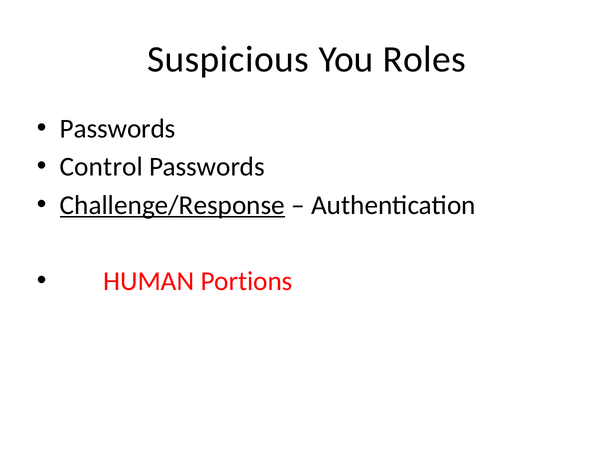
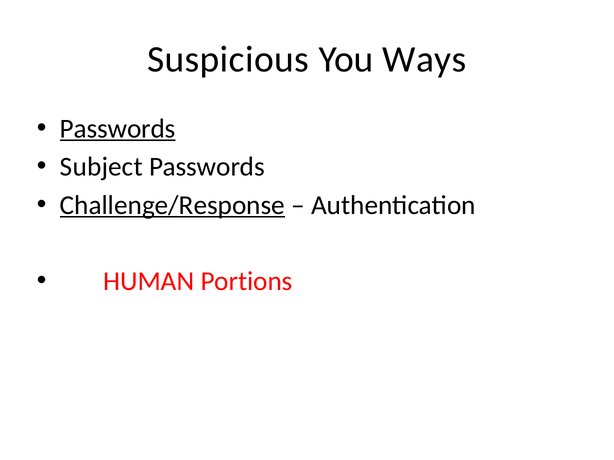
Roles: Roles -> Ways (424, 59)
Passwords underline: none -> present (118, 129)
Control: Control -> Subject (101, 167)
